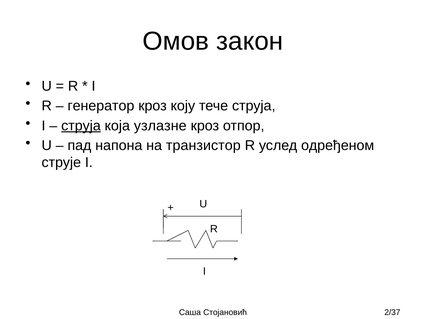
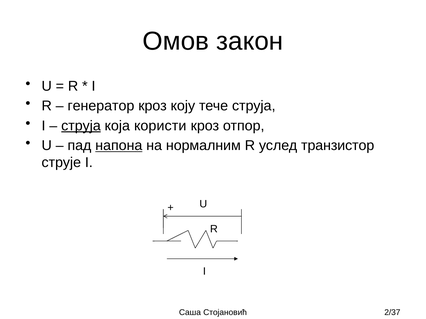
узлазне: узлазне -> користи (160, 126)
напона underline: none -> present (119, 146)
транзистор: транзистор -> нормалним (203, 146)
одређеном: одређеном -> транзистор (338, 146)
